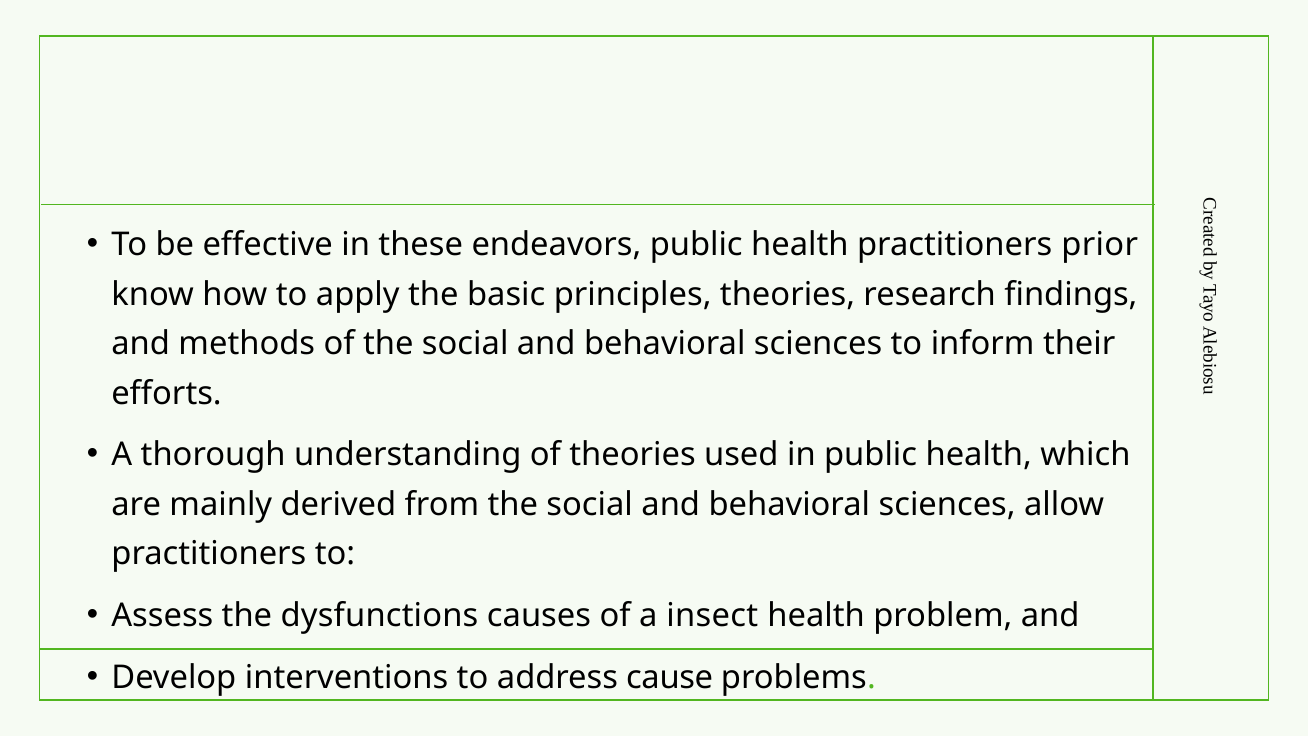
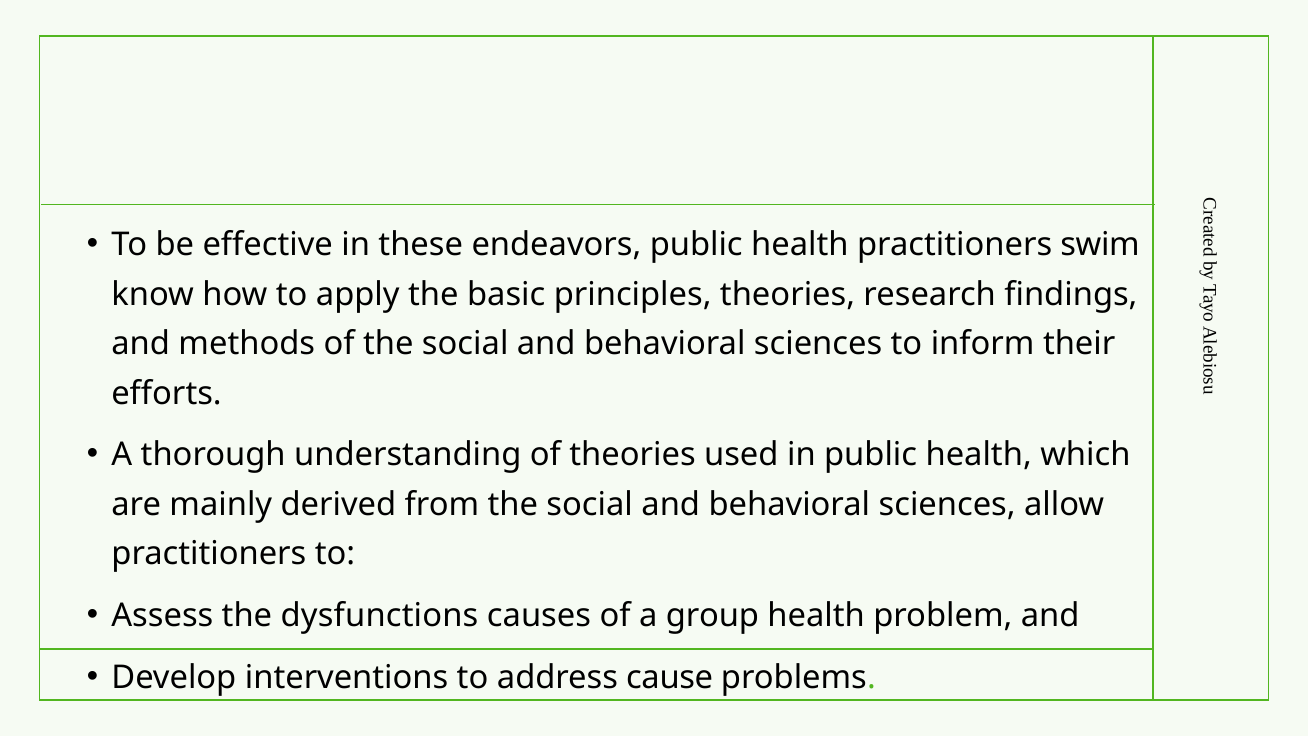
prior: prior -> swim (1100, 245)
insect: insect -> group (712, 615)
